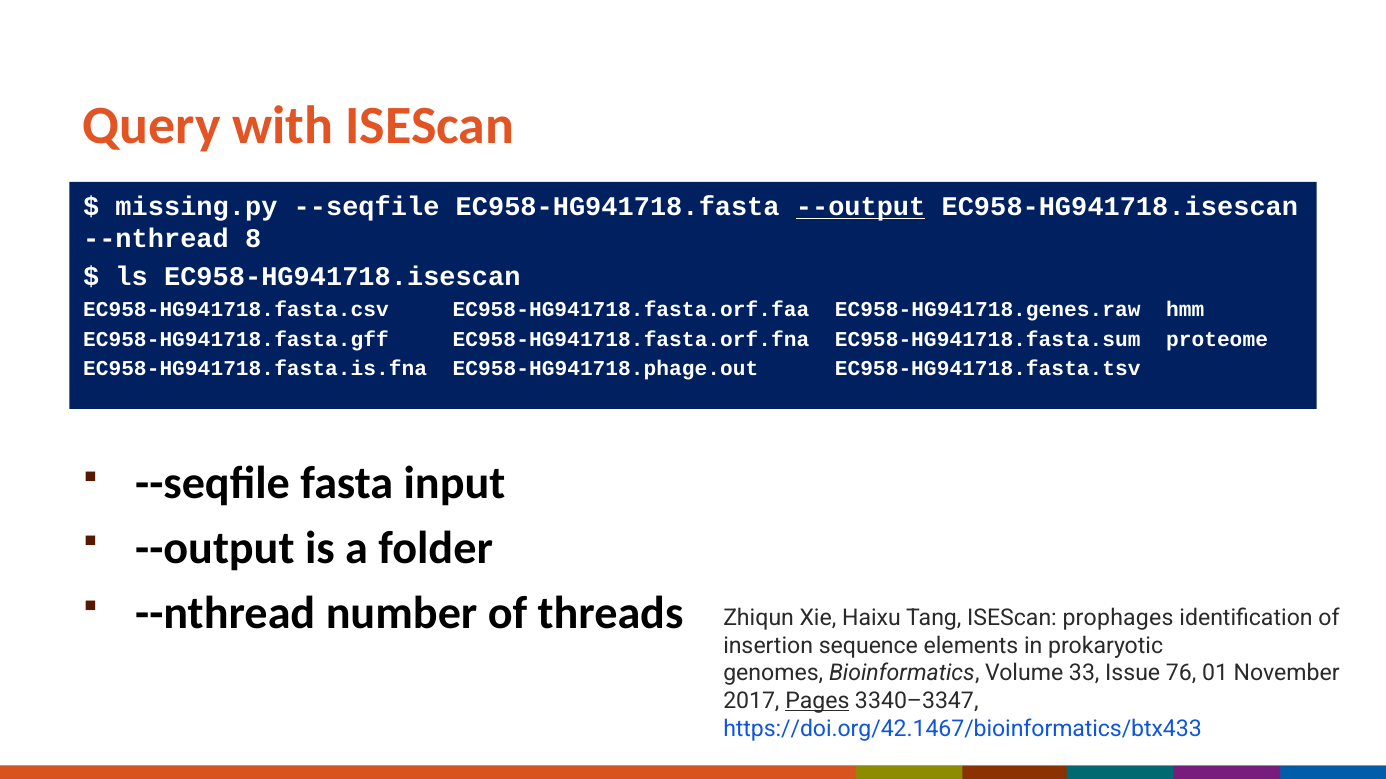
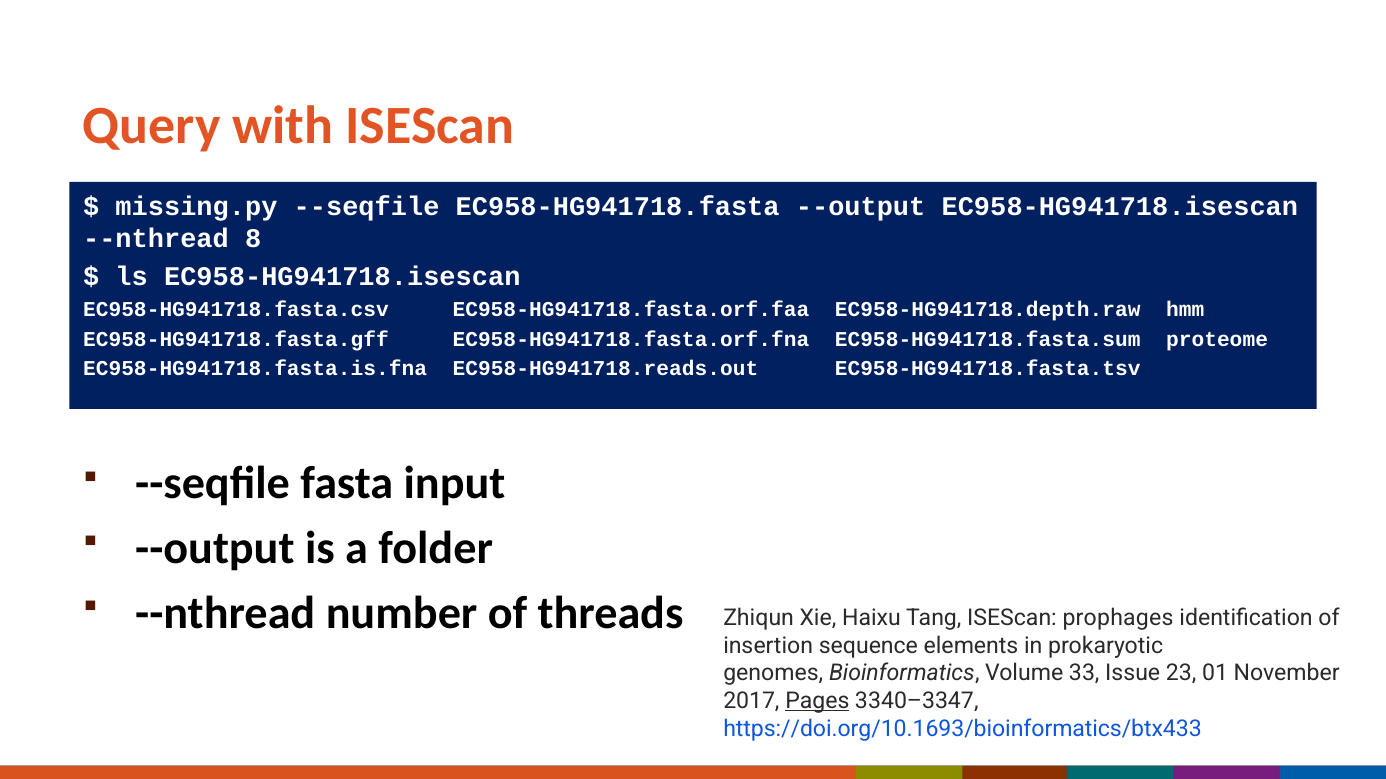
--output underline: present -> none (861, 207)
EC958-HG941718.genes.raw: EC958-HG941718.genes.raw -> EC958-HG941718.depth.raw (988, 310)
EC958-HG941718.phage.out: EC958-HG941718.phage.out -> EC958-HG941718.reads.out (605, 369)
76: 76 -> 23 (1181, 674)
https://doi.org/42.1467/bioinformatics/btx433: https://doi.org/42.1467/bioinformatics/btx433 -> https://doi.org/10.1693/bioinformatics/btx433 (963, 729)
